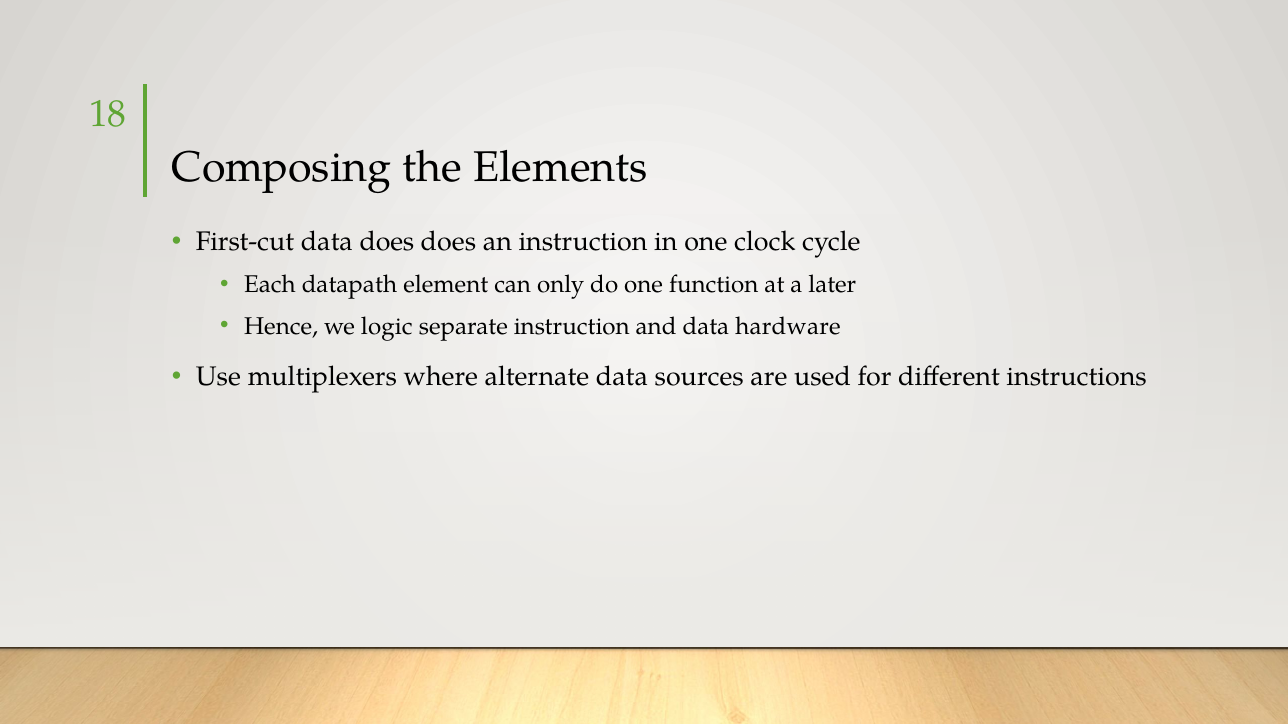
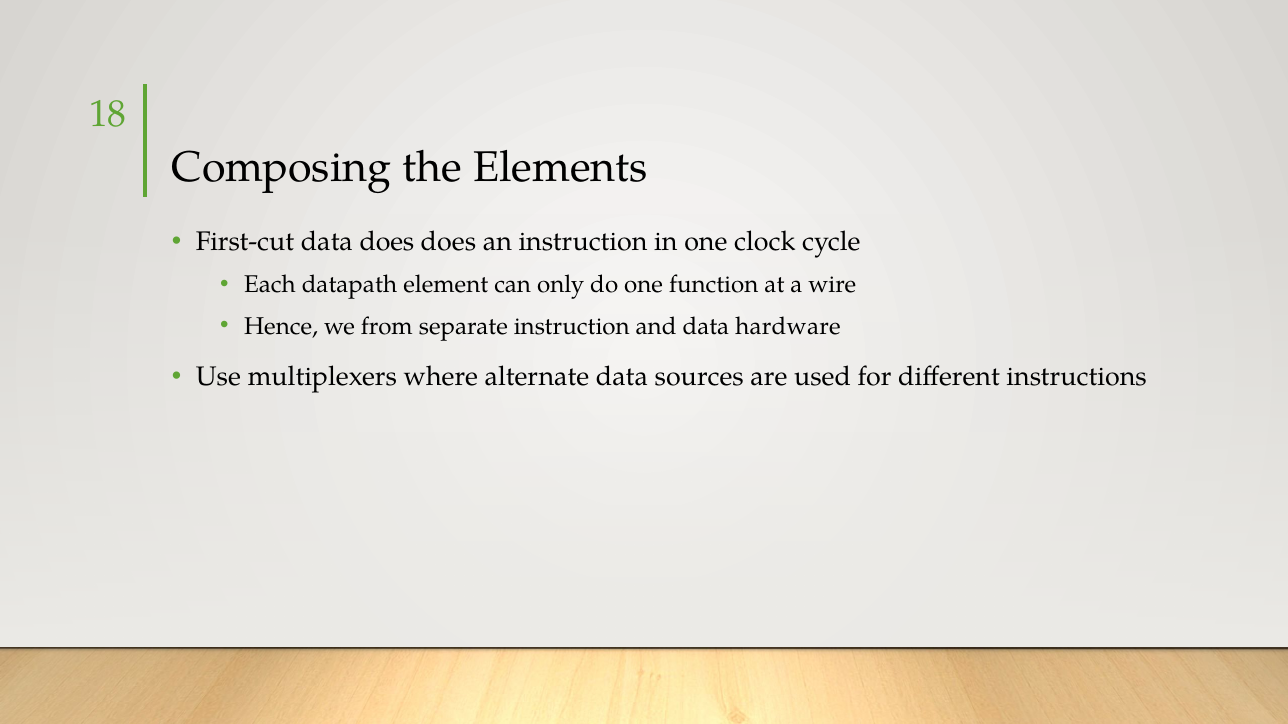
later: later -> wire (832, 285)
logic: logic -> from (387, 327)
